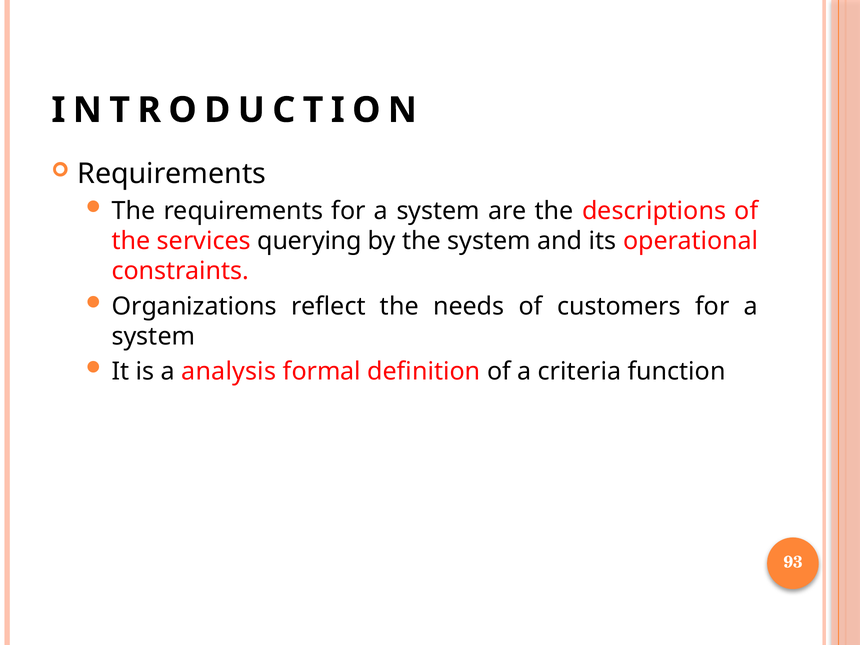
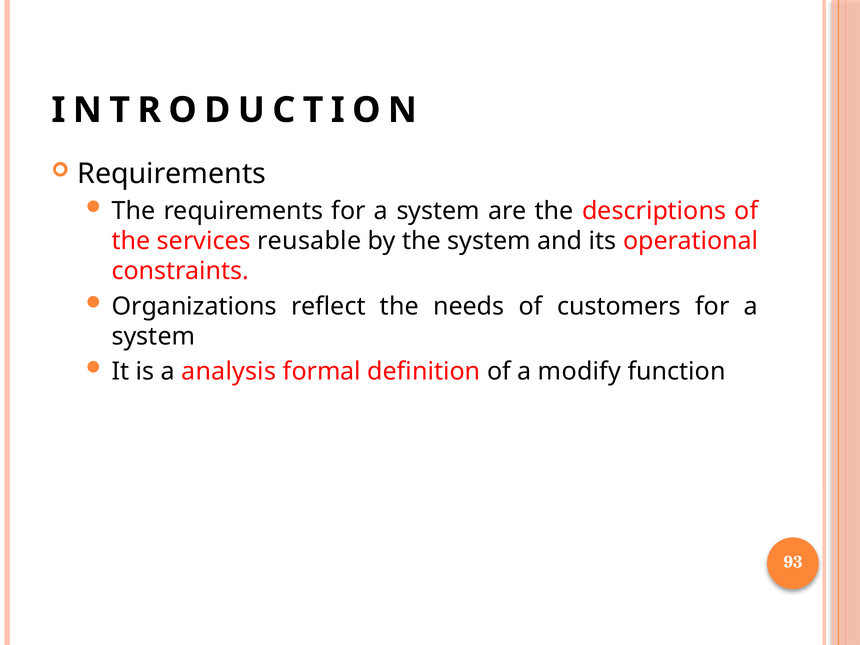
querying: querying -> reusable (309, 241)
criteria: criteria -> modify (580, 371)
